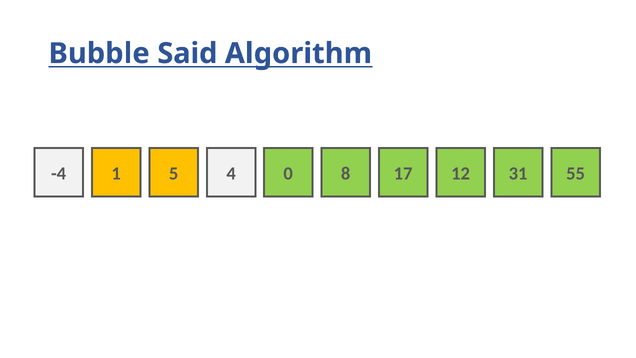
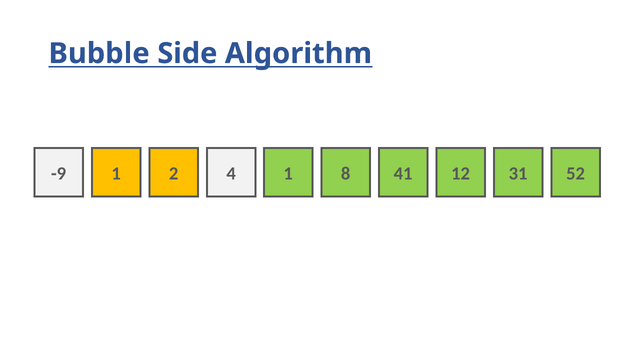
Said: Said -> Side (187, 53)
-4: -4 -> -9 (59, 173)
5: 5 -> 2 (174, 173)
4 0: 0 -> 1 (288, 173)
17: 17 -> 41 (403, 173)
55: 55 -> 52 (576, 173)
